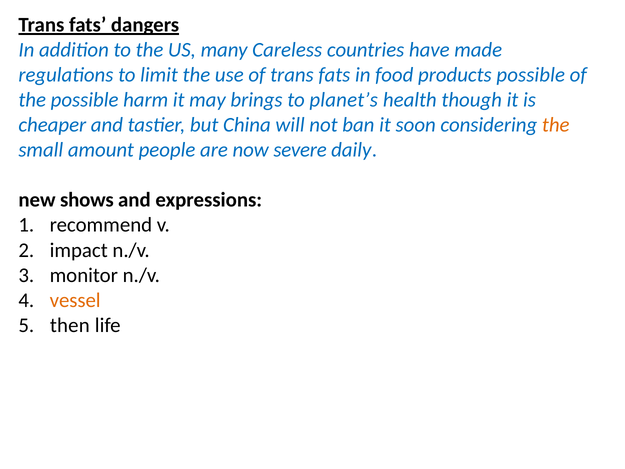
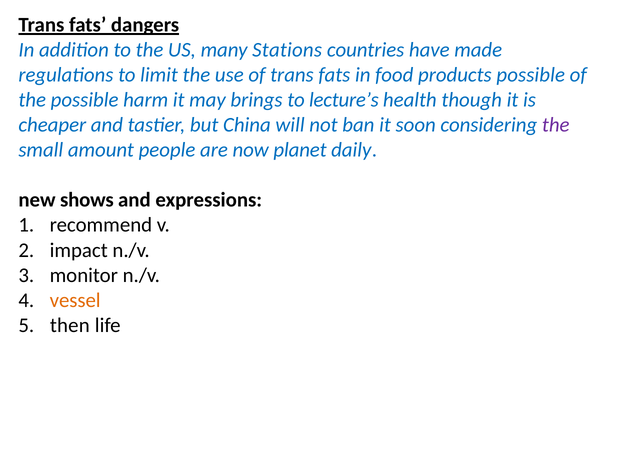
Careless: Careless -> Stations (287, 50)
planet’s: planet’s -> lecture’s (344, 100)
the colour: orange -> purple (556, 125)
severe: severe -> planet (300, 150)
